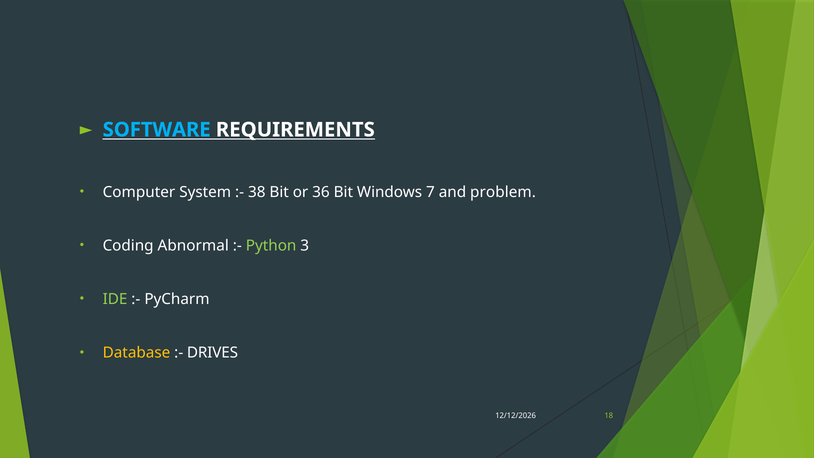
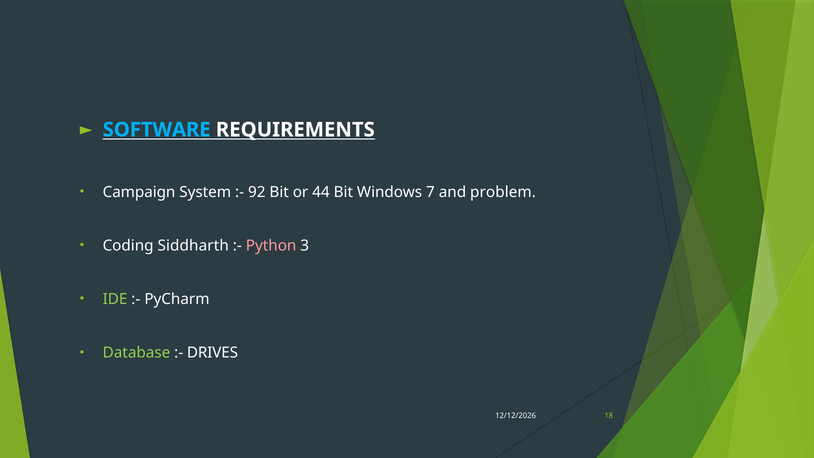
Computer: Computer -> Campaign (139, 192)
38: 38 -> 92 (257, 192)
36: 36 -> 44 (321, 192)
Abnormal: Abnormal -> Siddharth (193, 246)
Python colour: light green -> pink (271, 246)
Database colour: yellow -> light green (136, 353)
